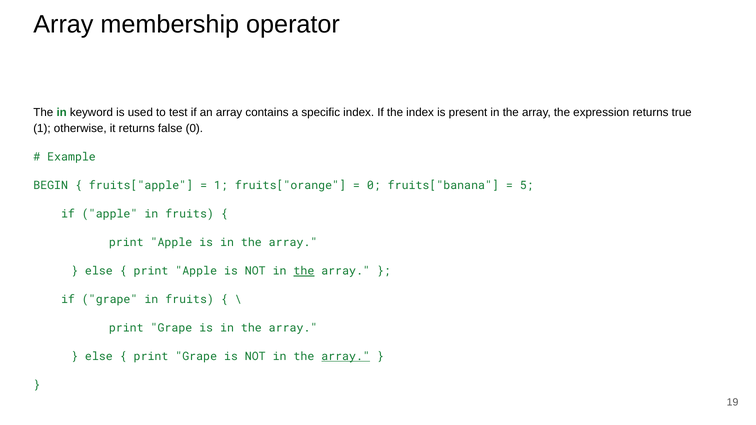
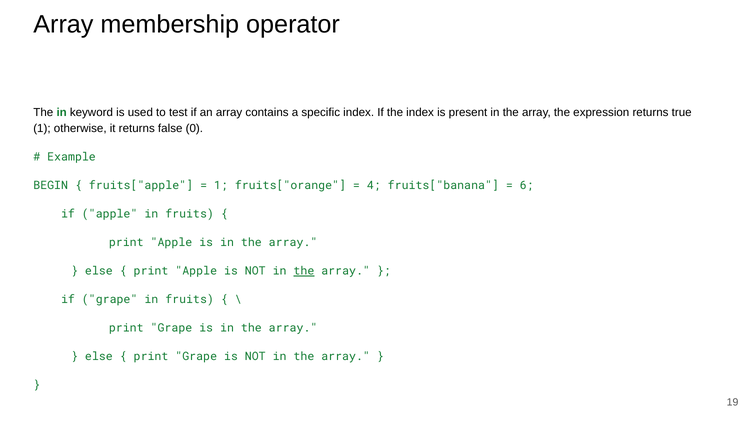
0: 0 -> 4 (374, 186)
5: 5 -> 6 (527, 186)
array underline: present -> none (346, 357)
